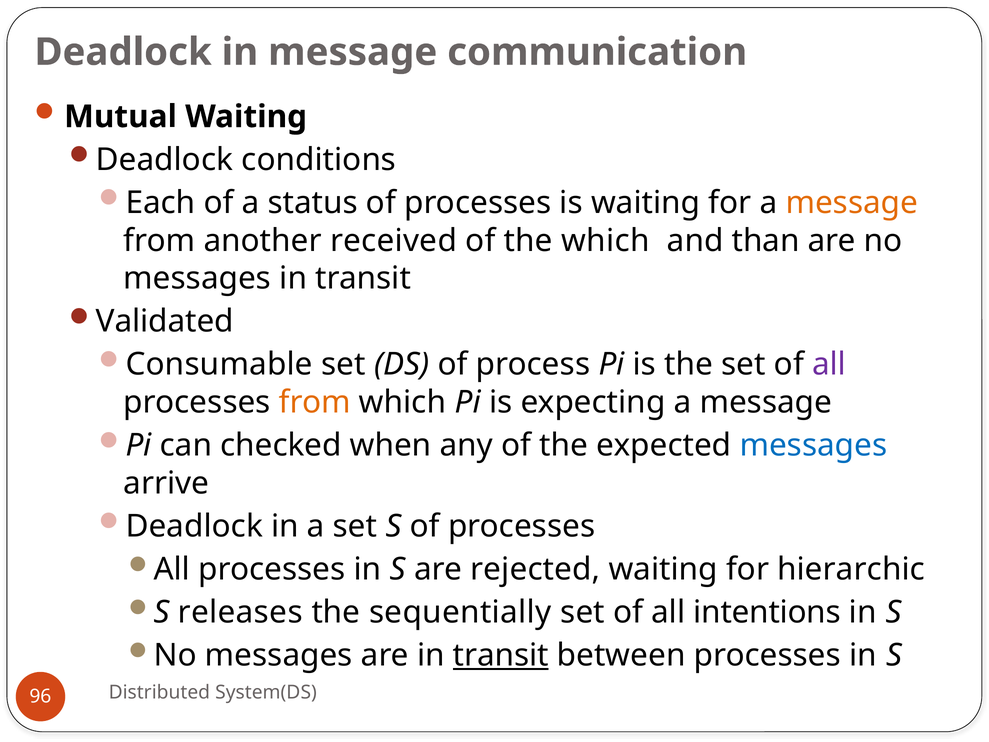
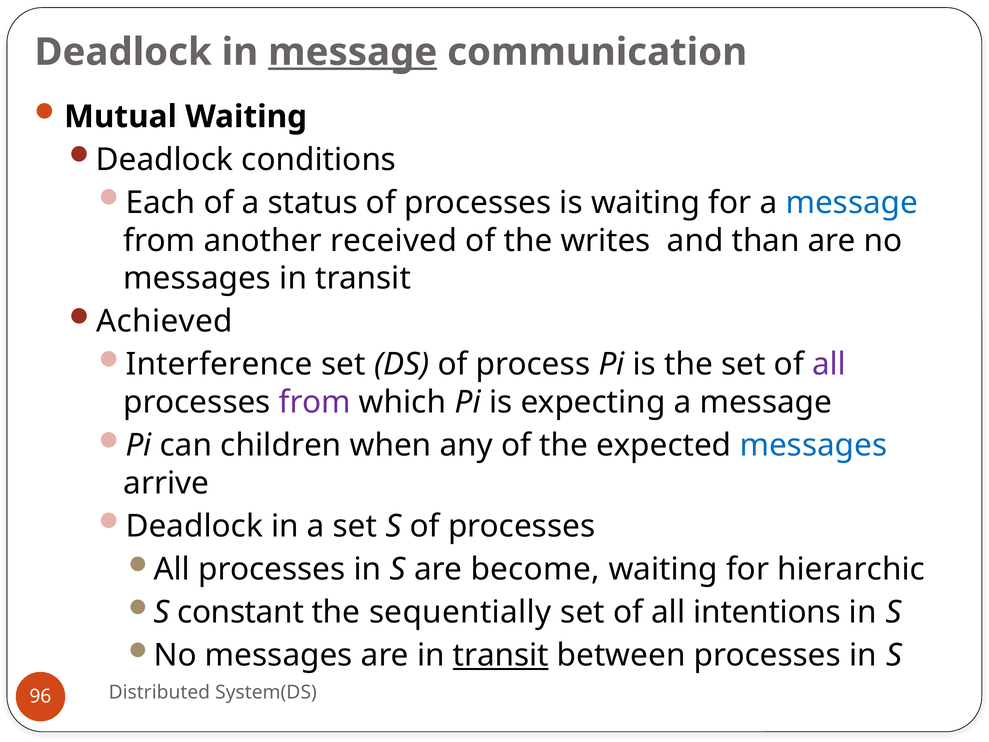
message underline: none -> present (353, 52)
message colour: orange -> blue (852, 203)
the which: which -> writes (606, 241)
Validated: Validated -> Achieved (165, 321)
Consumable: Consumable -> Interference (219, 364)
from colour: orange -> purple (315, 402)
checked: checked -> children (281, 445)
rejected: rejected -> become (535, 569)
releases: releases -> constant (241, 612)
